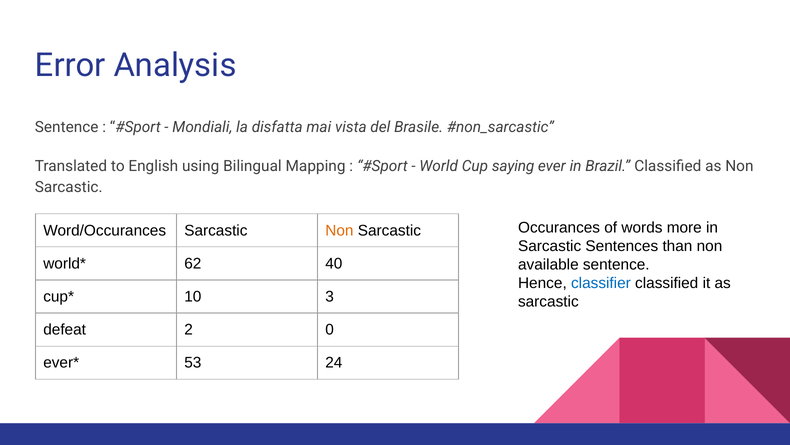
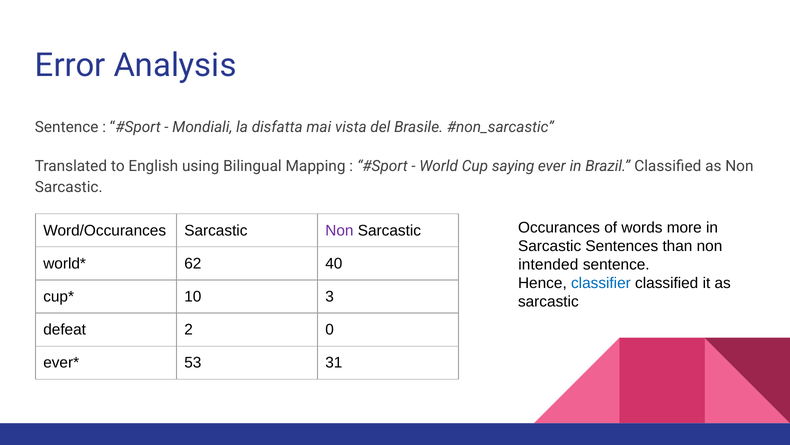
Non colour: orange -> purple (339, 230)
available: available -> intended (548, 264)
24: 24 -> 31 (334, 362)
